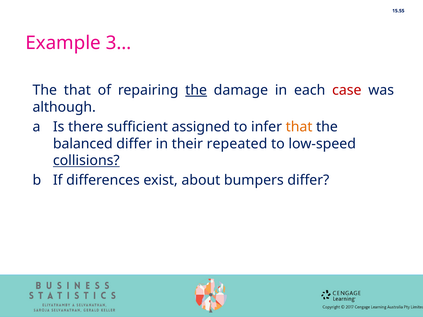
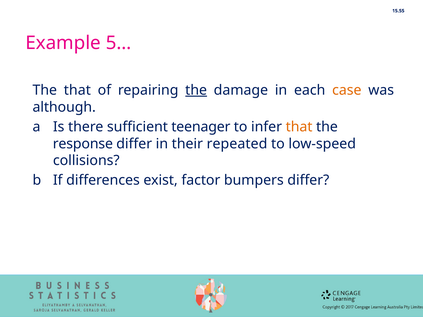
3…: 3… -> 5… (119, 43)
case colour: red -> orange (347, 90)
assigned: assigned -> teenager (201, 127)
balanced: balanced -> response (83, 144)
collisions underline: present -> none (86, 161)
about: about -> factor (201, 180)
